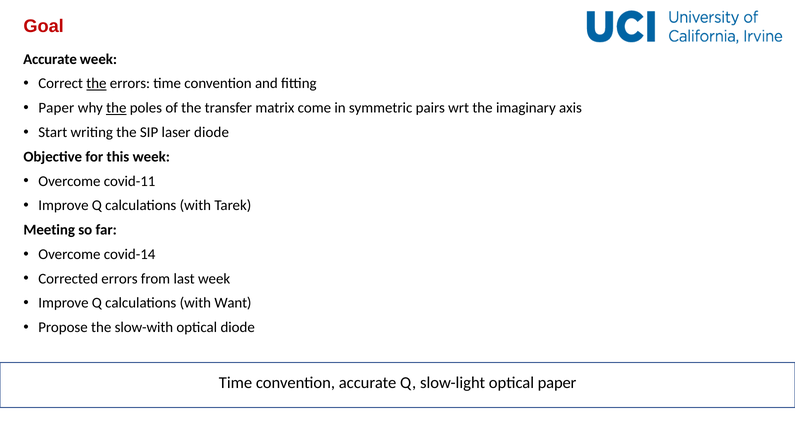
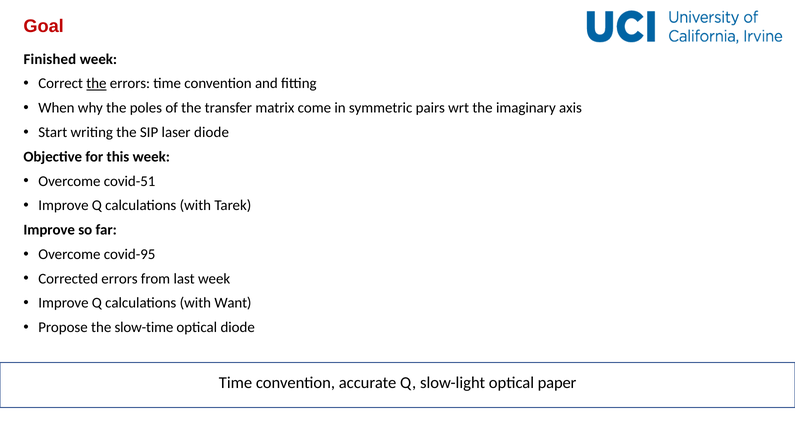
Accurate: Accurate -> Finished (50, 59)
Paper: Paper -> When (56, 108)
the underline: present -> none (116, 108)
covid-11: covid-11 -> covid-51 (130, 181)
Meeting: Meeting -> Improve (49, 230)
covid-14: covid-14 -> covid-95 (130, 254)
slow-with: slow-with -> slow-time (144, 327)
